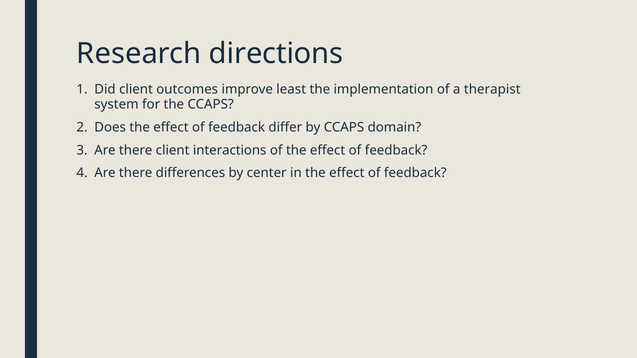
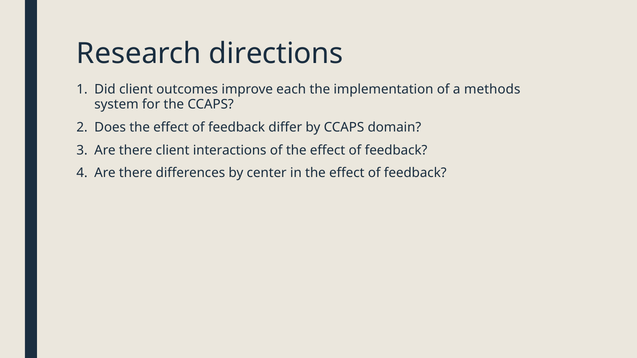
least: least -> each (291, 89)
therapist: therapist -> methods (492, 89)
